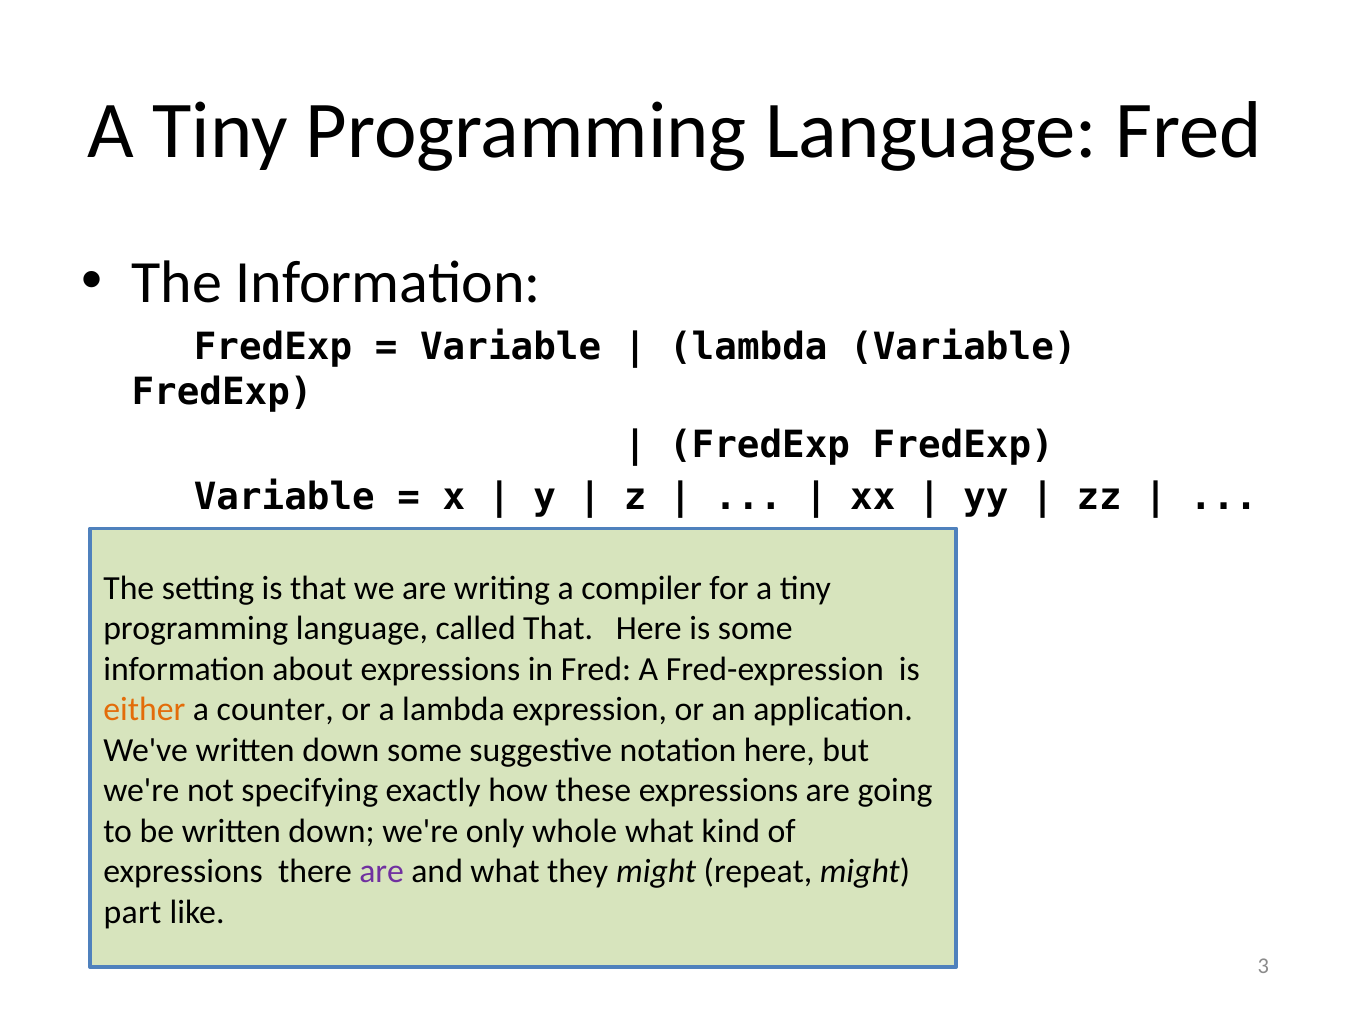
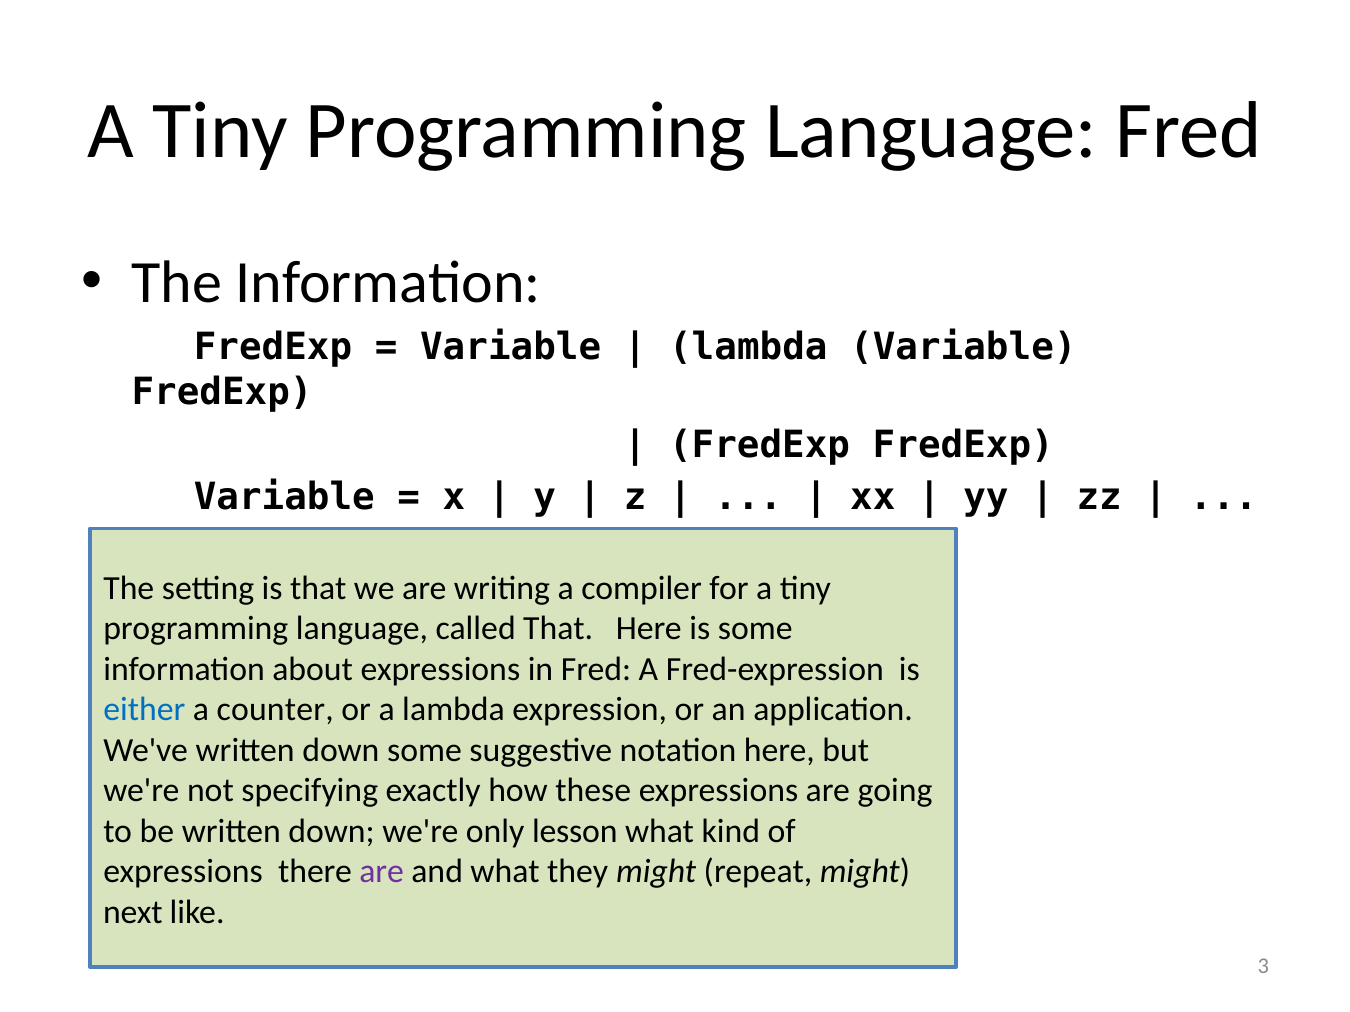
either colour: orange -> blue (144, 710)
whole: whole -> lesson (575, 831)
part: part -> next (133, 912)
